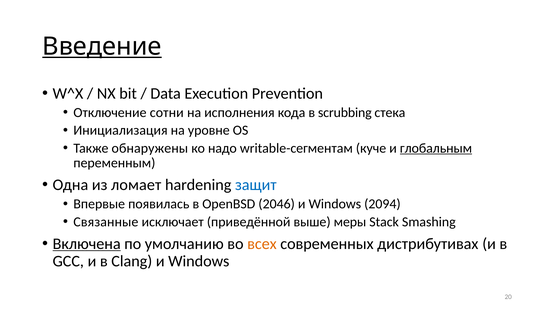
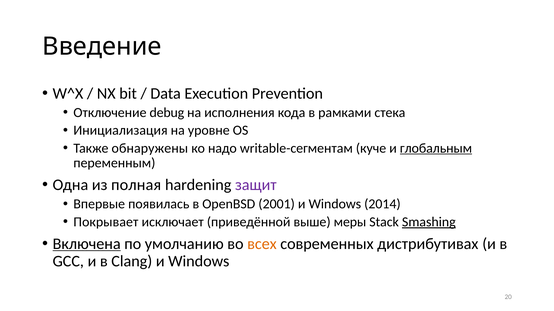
Введение underline: present -> none (102, 47)
сотни: сотни -> debug (167, 113)
scrubbing: scrubbing -> рамками (345, 113)
ломает: ломает -> полная (136, 185)
защит colour: blue -> purple (256, 185)
2046: 2046 -> 2001 (277, 204)
2094: 2094 -> 2014 (382, 204)
Связанные: Связанные -> Покрывает (106, 222)
Smashing underline: none -> present (429, 222)
